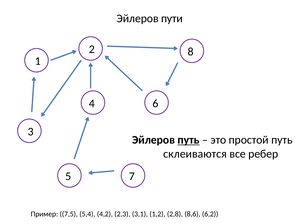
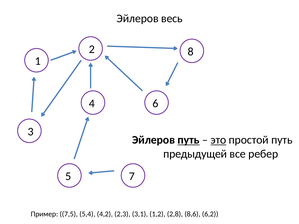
пути: пути -> весь (172, 18)
это underline: none -> present (218, 140)
склеиваются: склеиваются -> предыдущей (195, 154)
